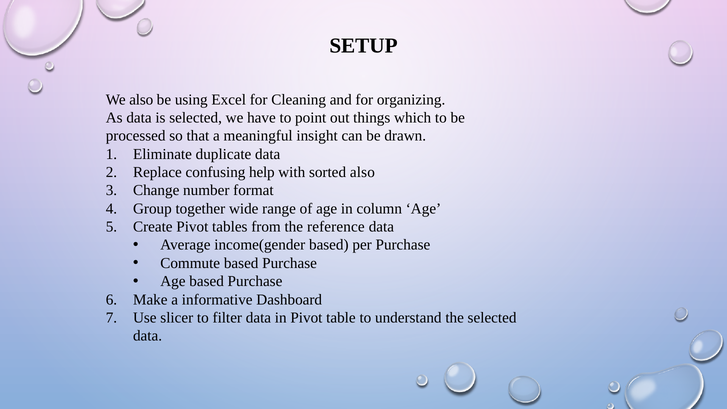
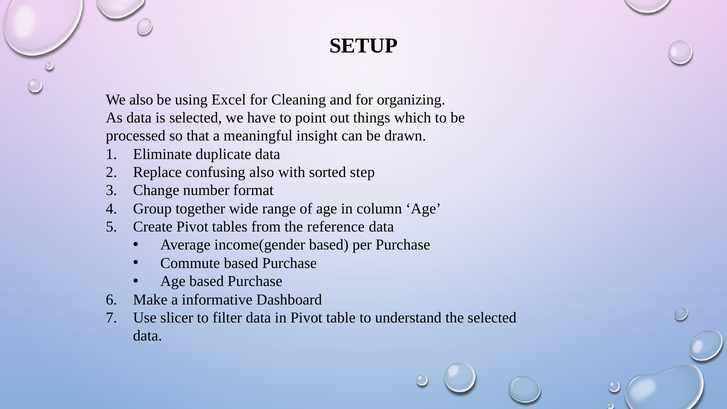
confusing help: help -> also (262, 172)
sorted also: also -> step (362, 172)
